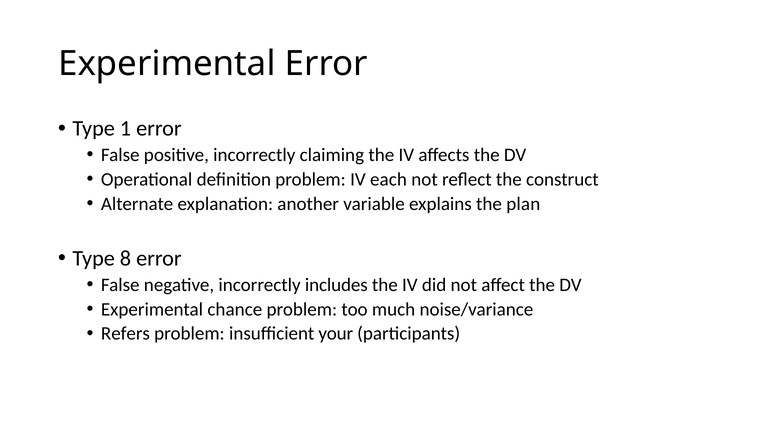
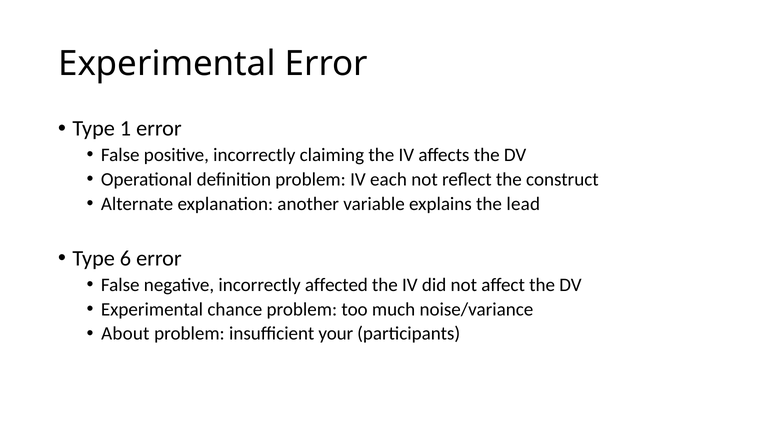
plan: plan -> lead (523, 204)
8: 8 -> 6 (125, 259)
includes: includes -> affected (336, 285)
Refers: Refers -> About (125, 334)
